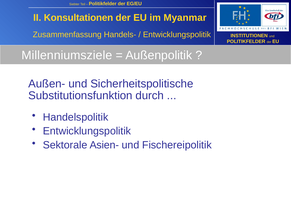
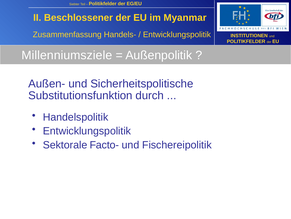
Konsultationen: Konsultationen -> Beschlossener (78, 18)
Asien-: Asien- -> Facto- (104, 145)
